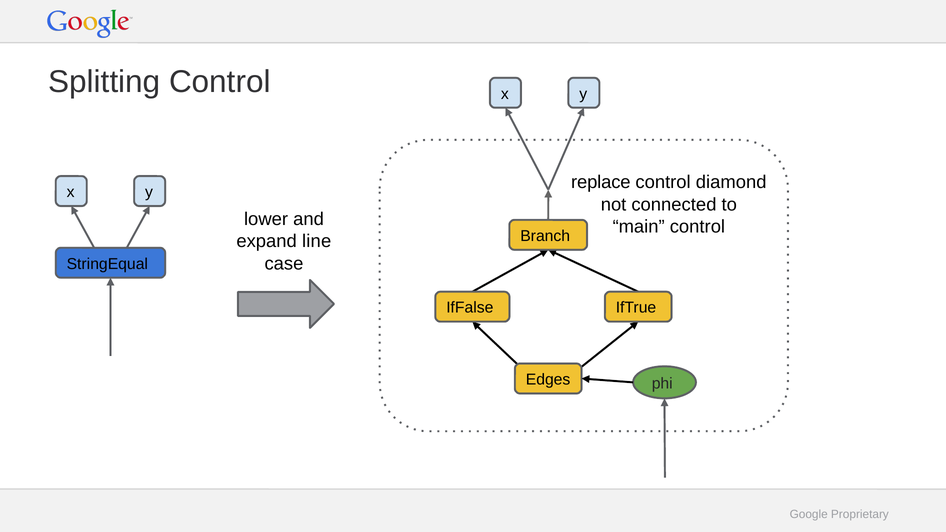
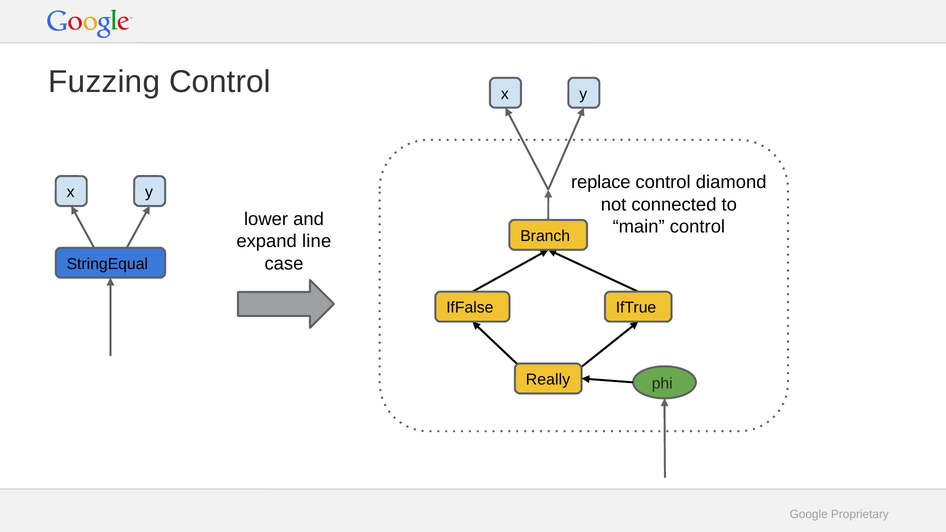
Splitting: Splitting -> Fuzzing (104, 82)
Edges: Edges -> Really (548, 380)
